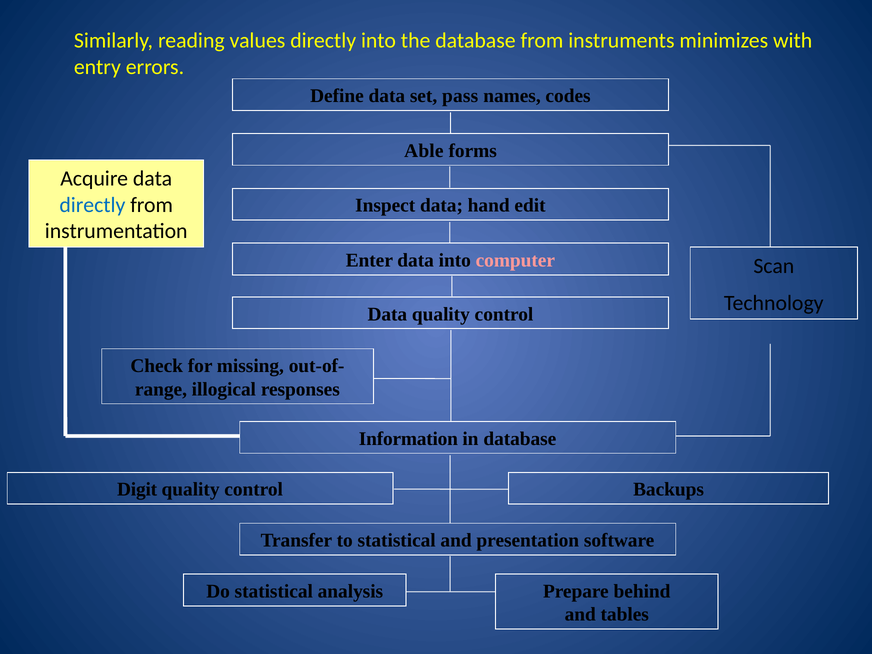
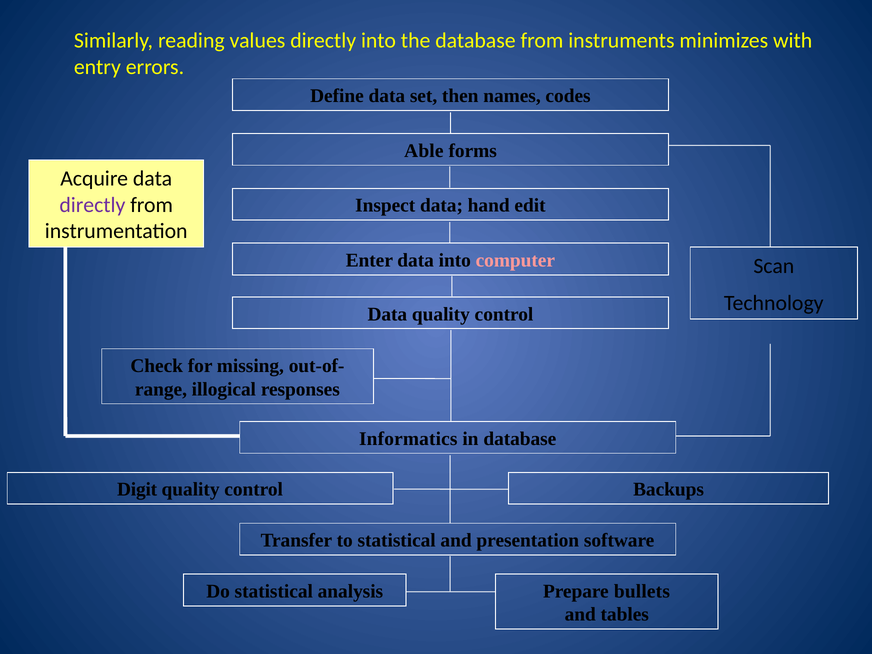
pass: pass -> then (460, 96)
directly colour: blue -> purple (92, 205)
Information: Information -> Informatics (408, 439)
behind: behind -> bullets (642, 591)
